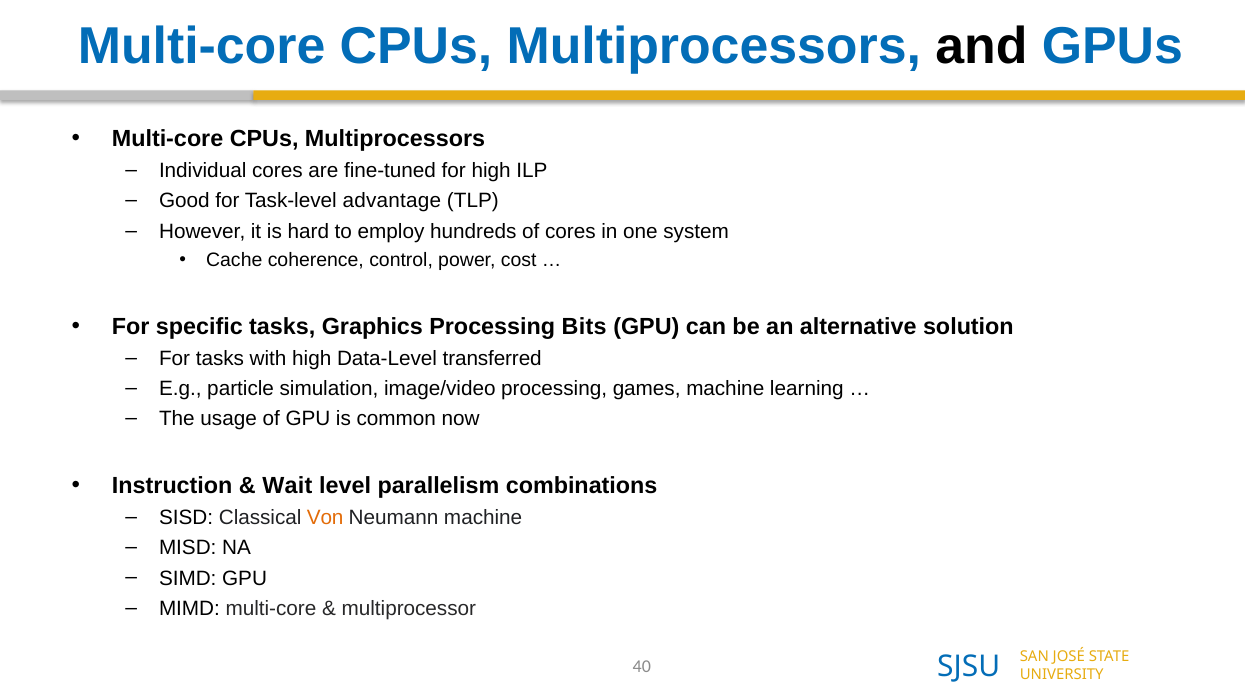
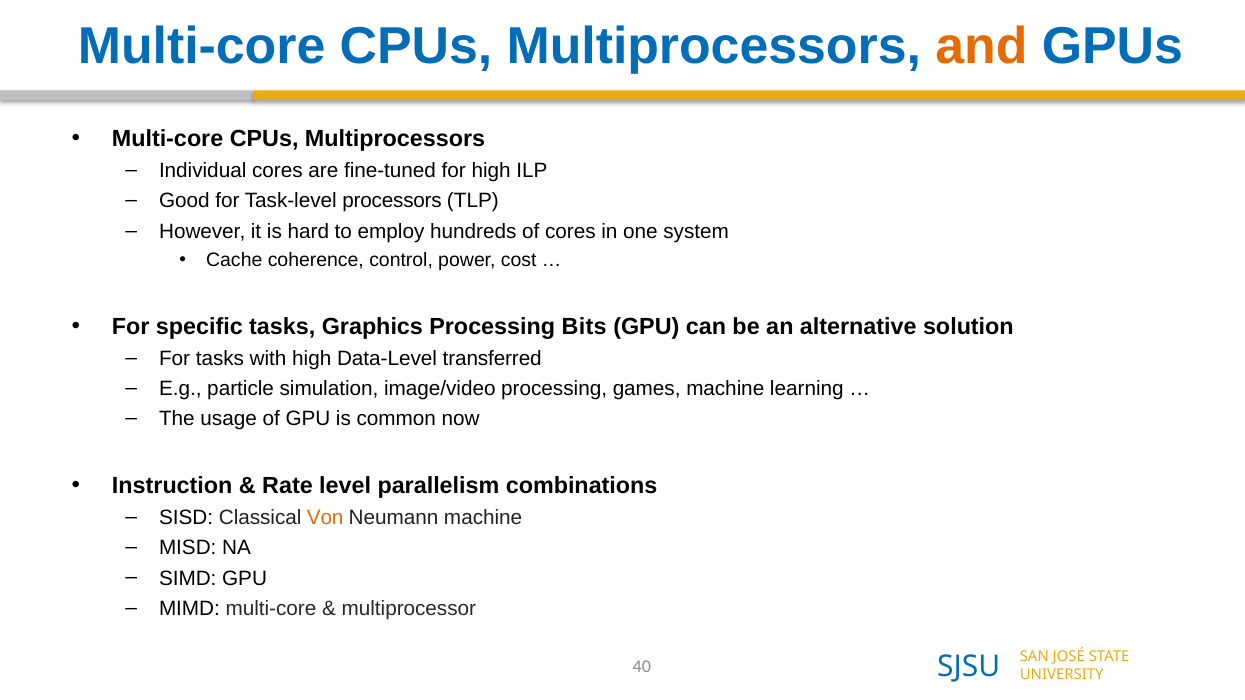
and colour: black -> orange (981, 46)
advantage: advantage -> processors (392, 201)
Wait: Wait -> Rate (287, 486)
